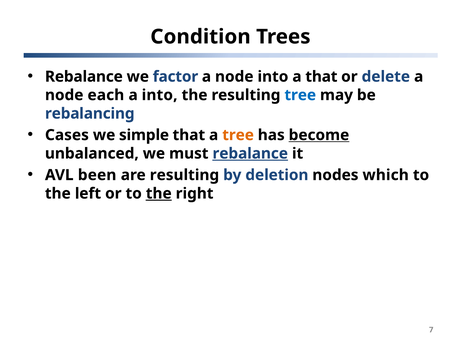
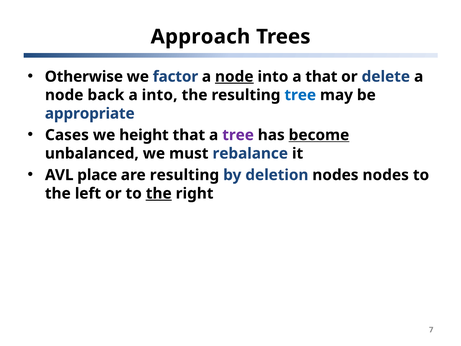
Condition: Condition -> Approach (200, 37)
Rebalance: Rebalance -> Otherwise (84, 77)
node underline: none -> present (234, 77)
each: each -> back (106, 95)
rebalancing: rebalancing -> appropriate (90, 113)
simple: simple -> height (144, 135)
tree colour: orange -> purple (238, 135)
rebalance underline: present -> none (250, 153)
been: been -> place (97, 175)
nodes which: which -> nodes (386, 175)
